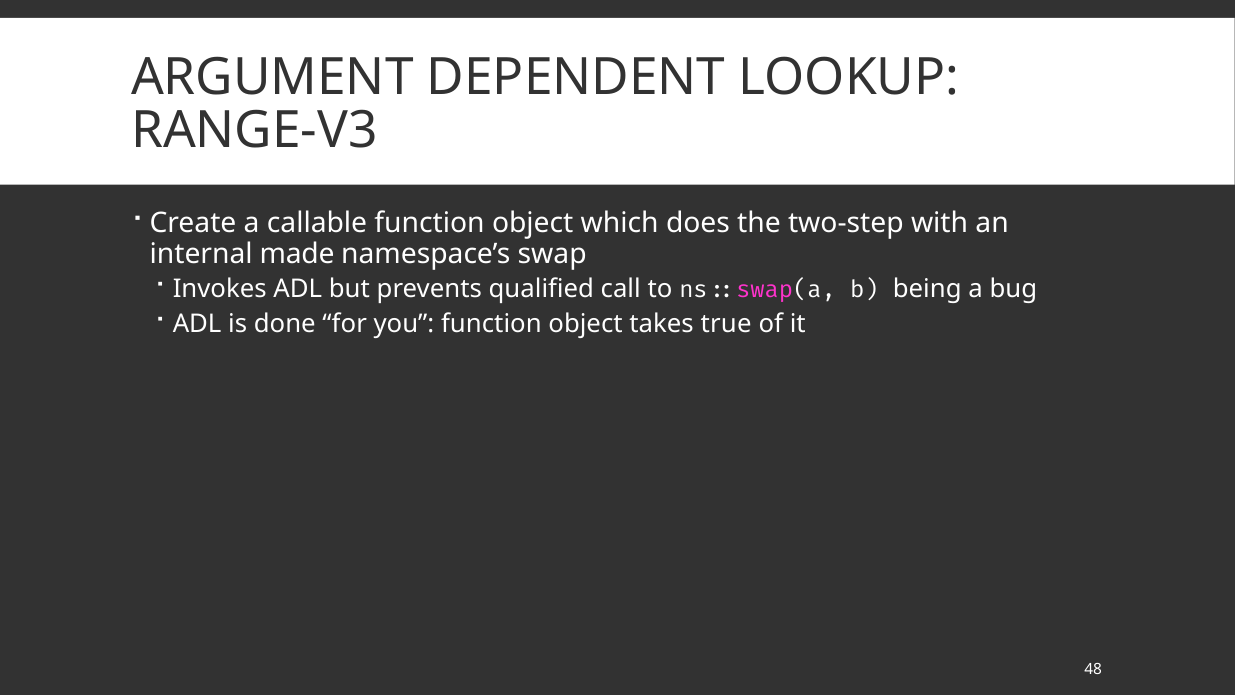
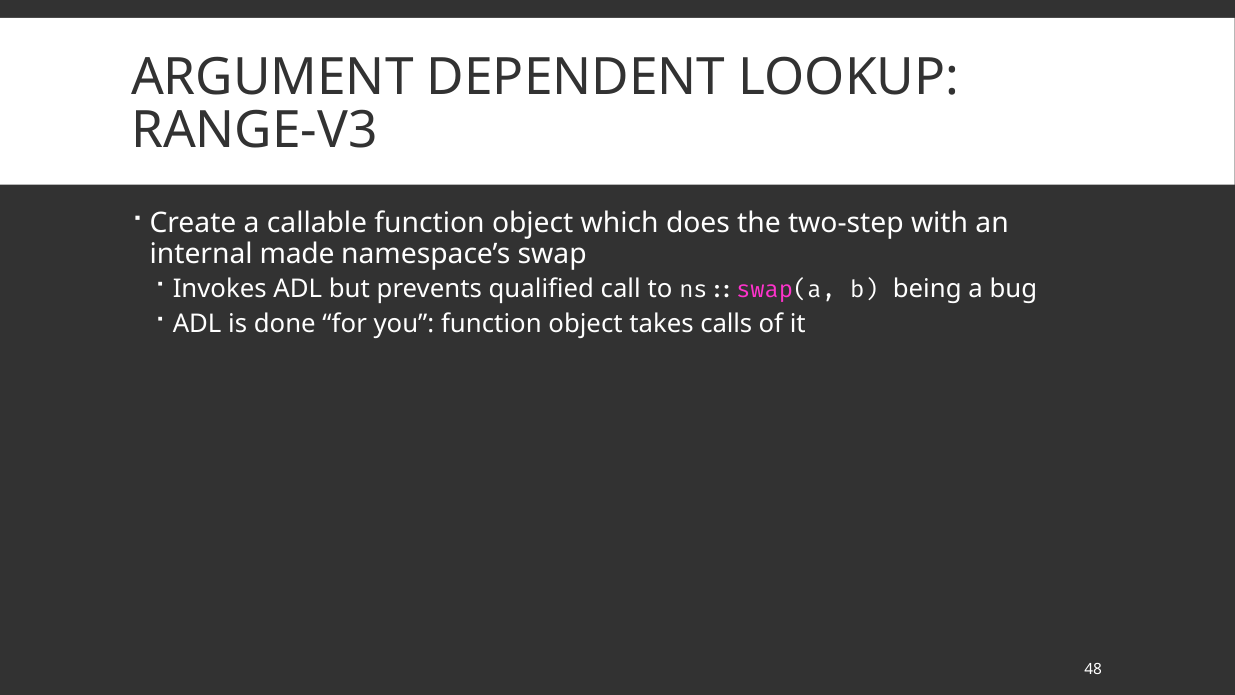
true: true -> calls (726, 324)
